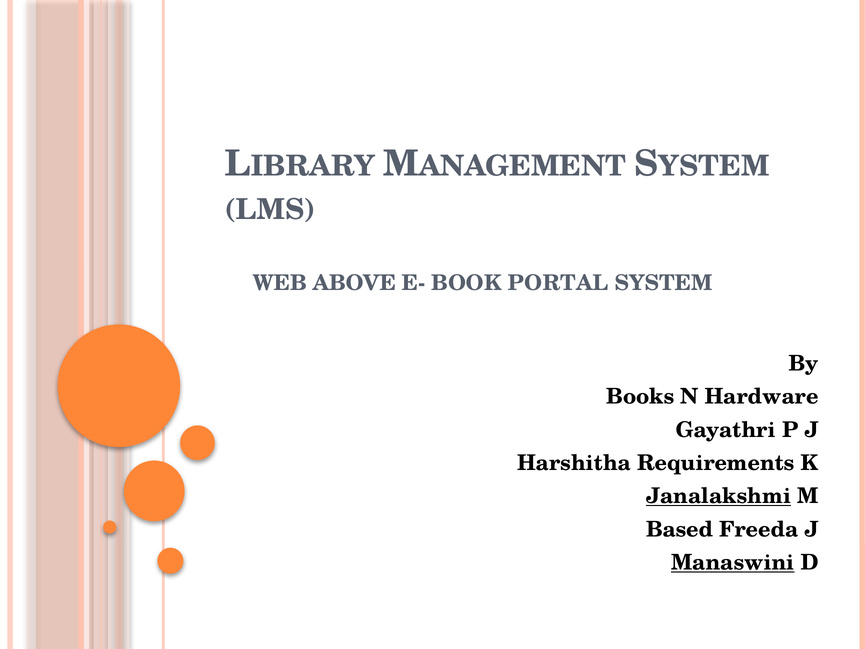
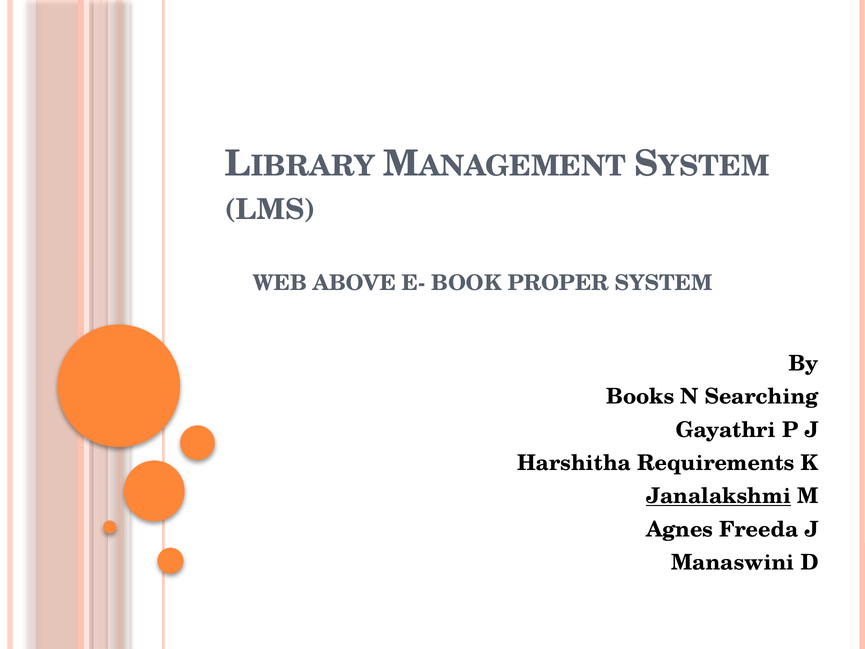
PORTAL: PORTAL -> PROPER (558, 283)
Hardware: Hardware -> Searching (762, 397)
Based: Based -> Agnes (680, 529)
Manaswini underline: present -> none (733, 562)
